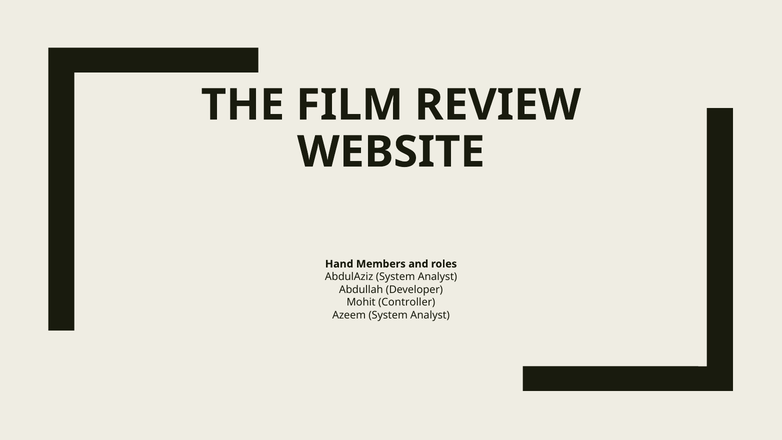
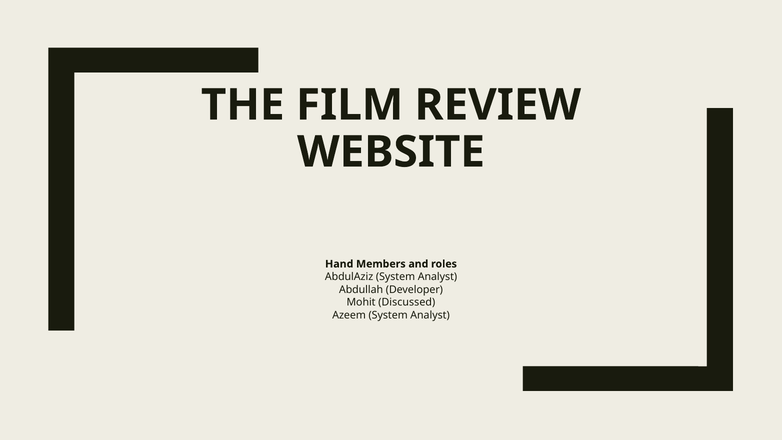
Controller: Controller -> Discussed (407, 302)
